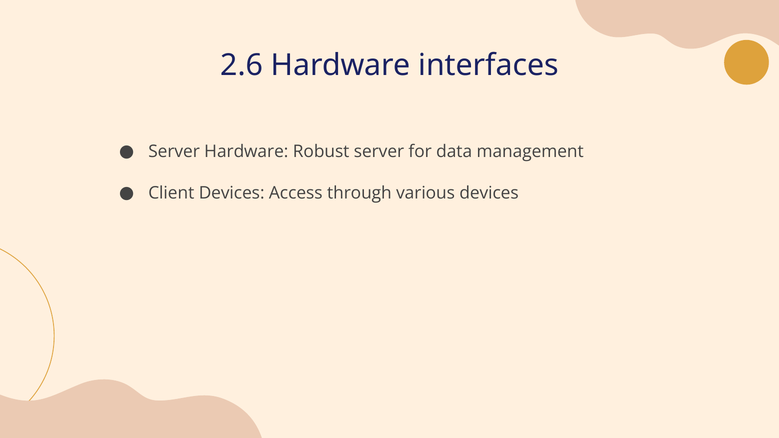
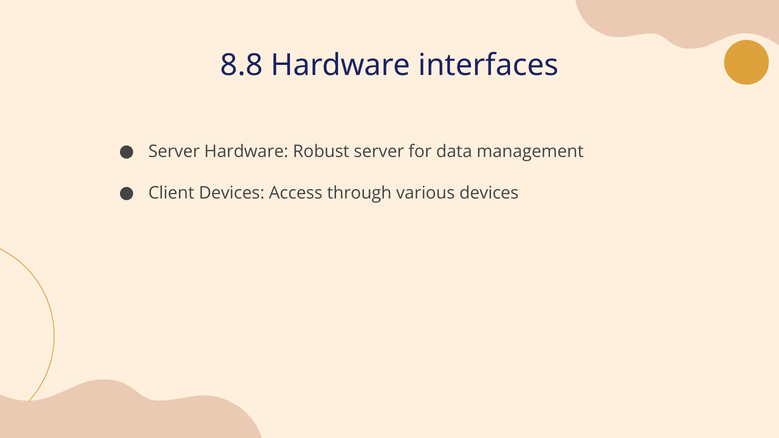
2.6: 2.6 -> 8.8 (242, 65)
